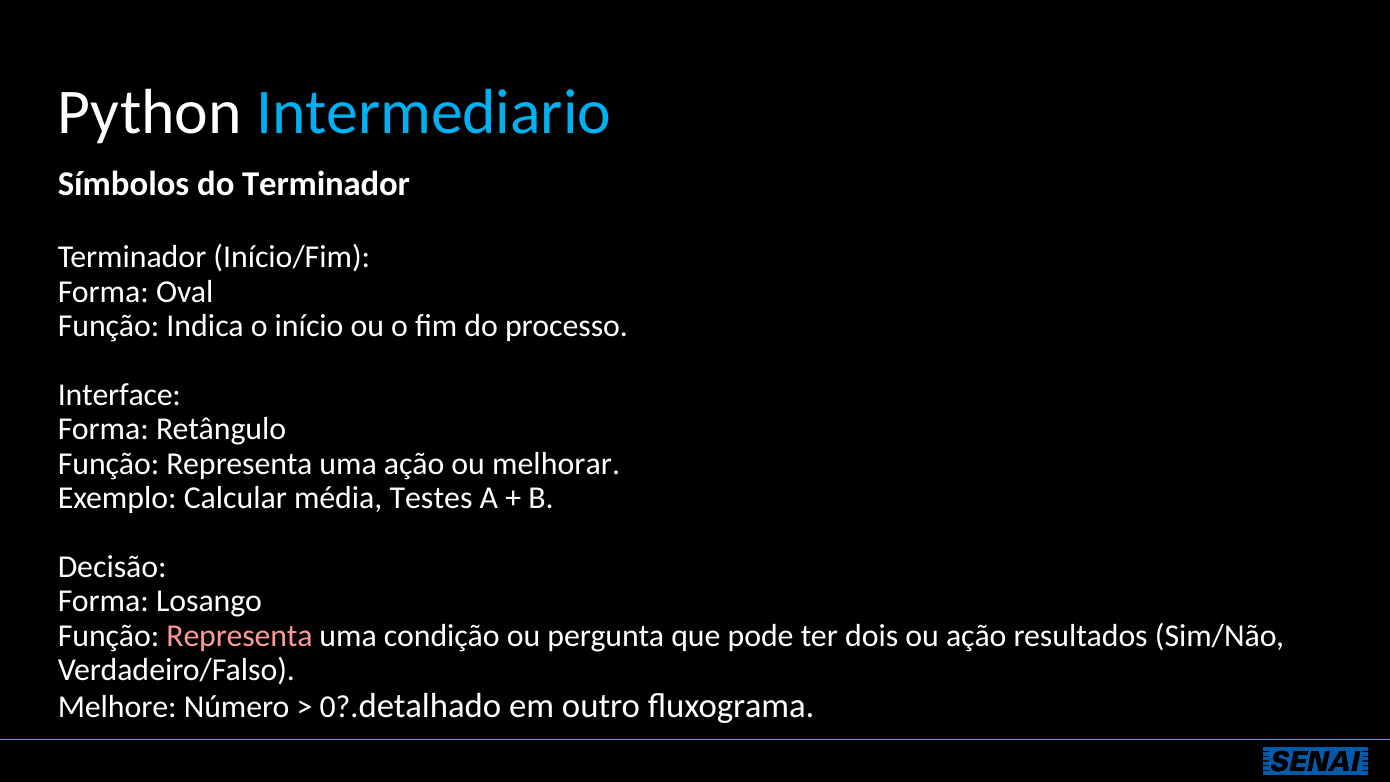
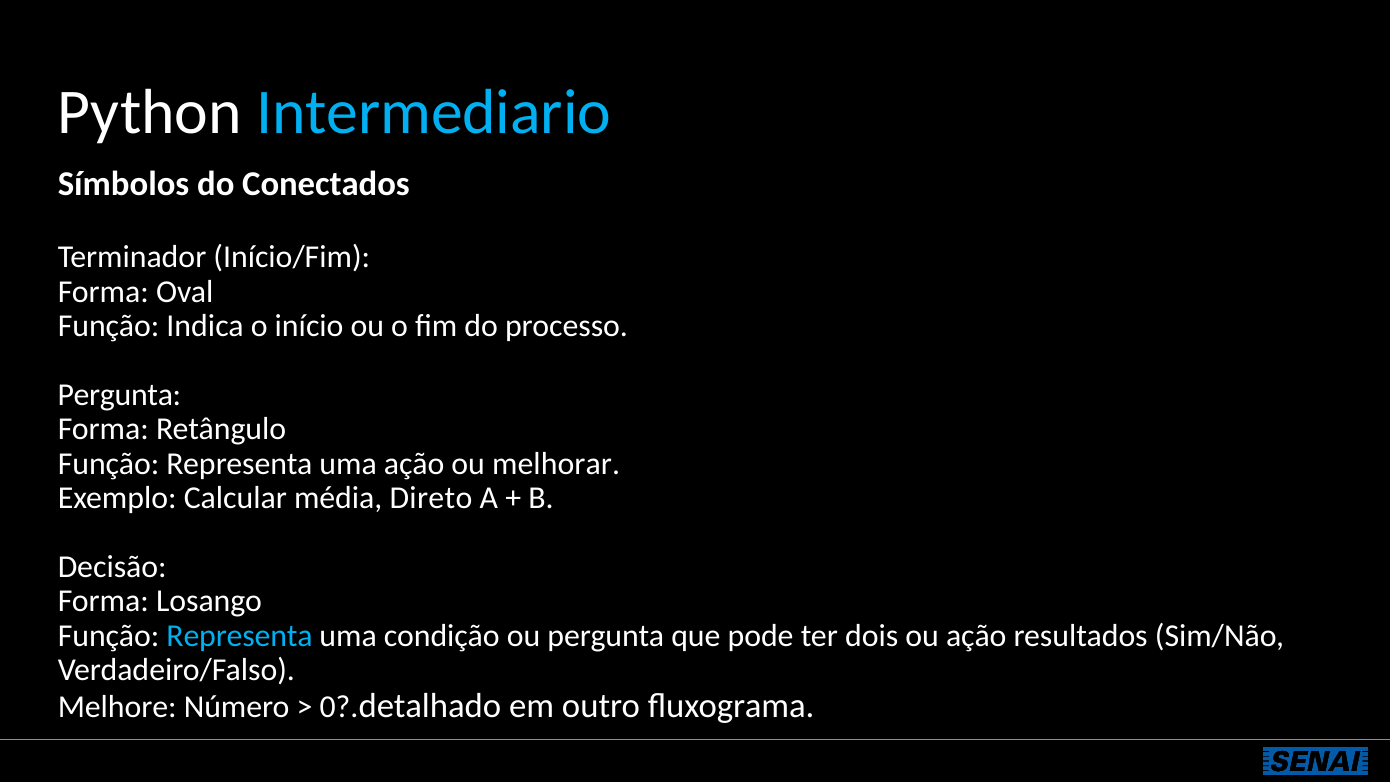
do Terminador: Terminador -> Conectados (326, 184)
Interface: Interface -> Pergunta (119, 395)
Testes: Testes -> Direto (431, 498)
Representa colour: pink -> light blue (239, 635)
